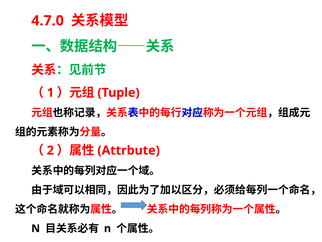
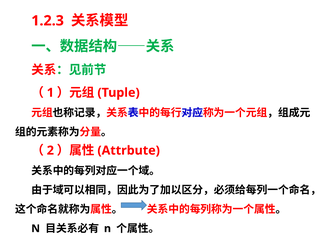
4.7.0: 4.7.0 -> 1.2.3 (48, 21)
